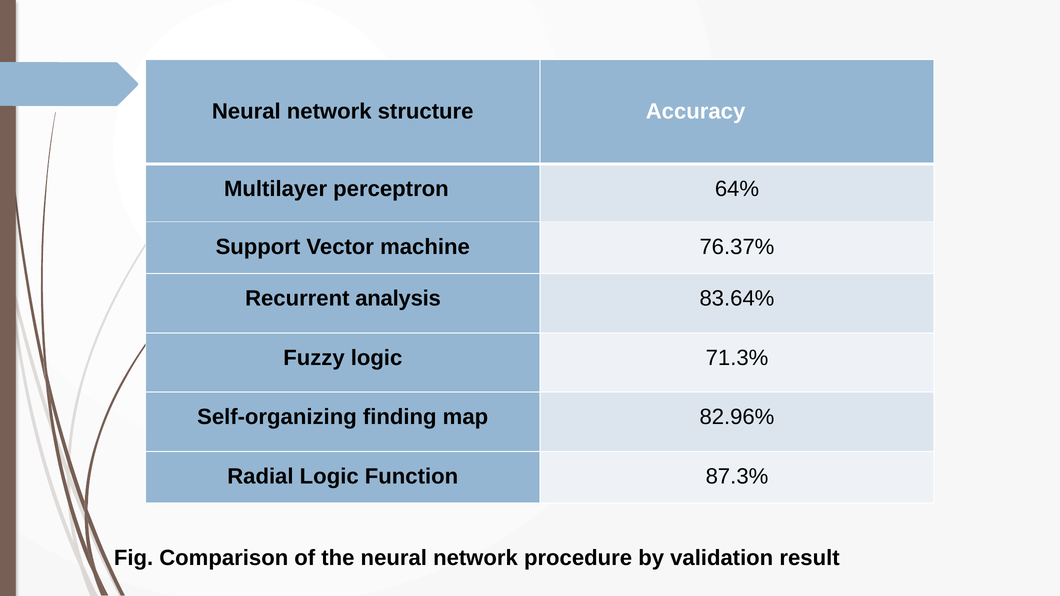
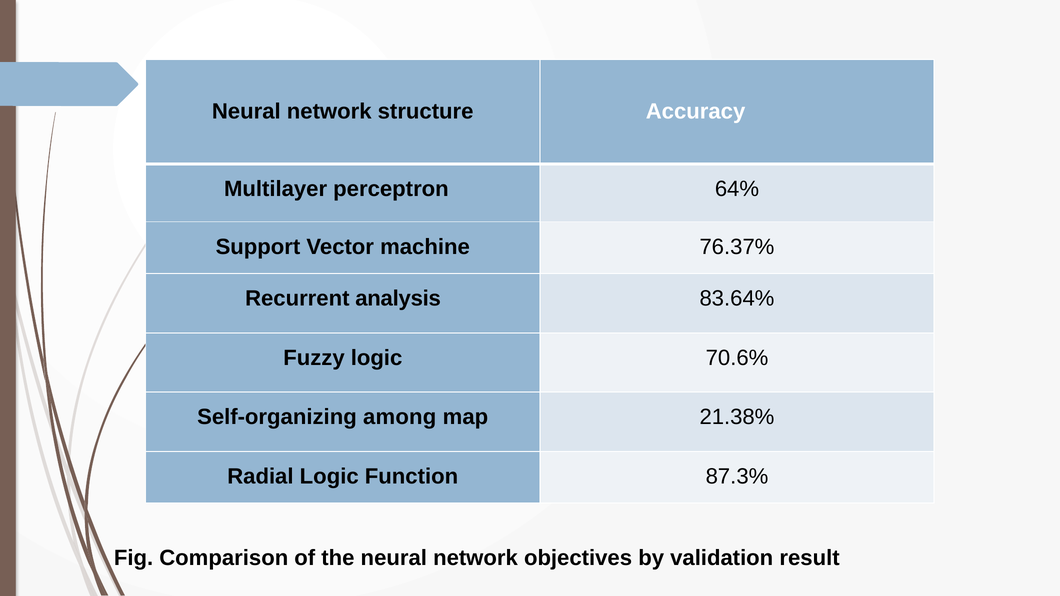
71.3%: 71.3% -> 70.6% (737, 358)
finding: finding -> among (400, 417)
82.96%: 82.96% -> 21.38% (737, 417)
procedure: procedure -> objectives (578, 558)
